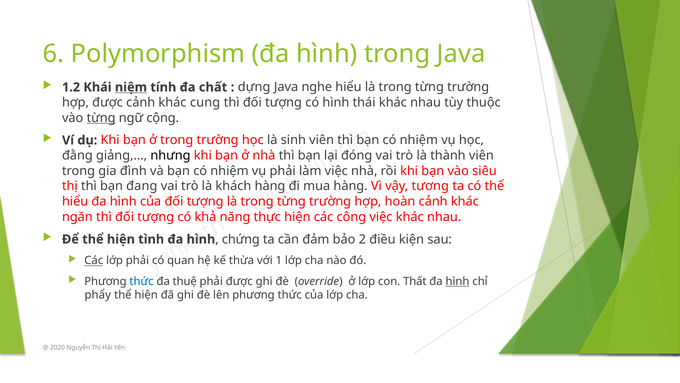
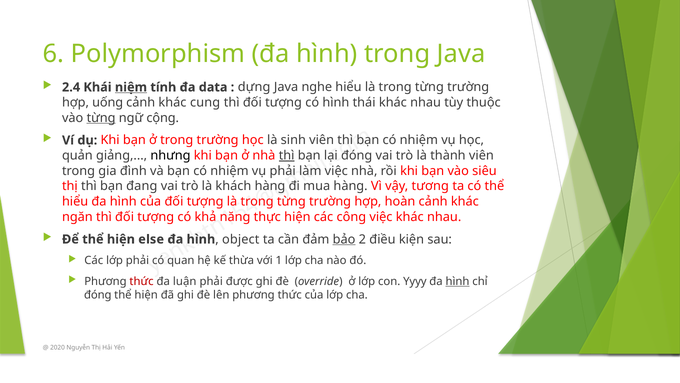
1.2: 1.2 -> 2.4 (71, 87)
chất: chất -> data (213, 87)
hợp được: được -> uống (108, 102)
đằng: đằng -> quản (77, 155)
thì underline: none -> present (287, 155)
tình: tình -> else (151, 239)
chứng: chứng -> object (241, 239)
bảo underline: none -> present (344, 239)
Các underline: present -> none (94, 260)
thức colour: blue -> red (142, 281)
thuệ: thuệ -> luận (185, 281)
Thất: Thất -> Yyyy (415, 281)
phẩy: phẩy -> đóng (98, 295)
